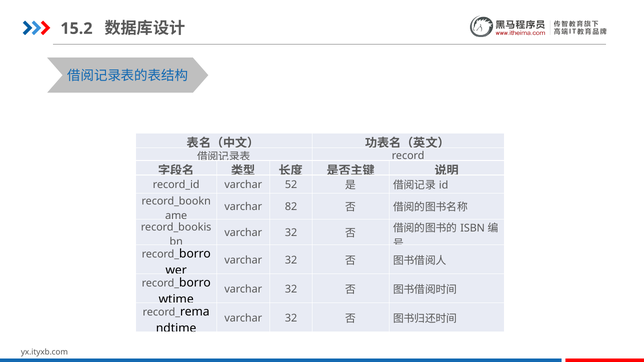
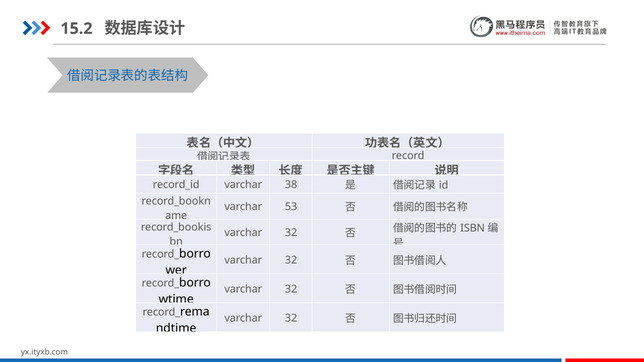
52: 52 -> 38 (291, 185)
82: 82 -> 53 (291, 207)
